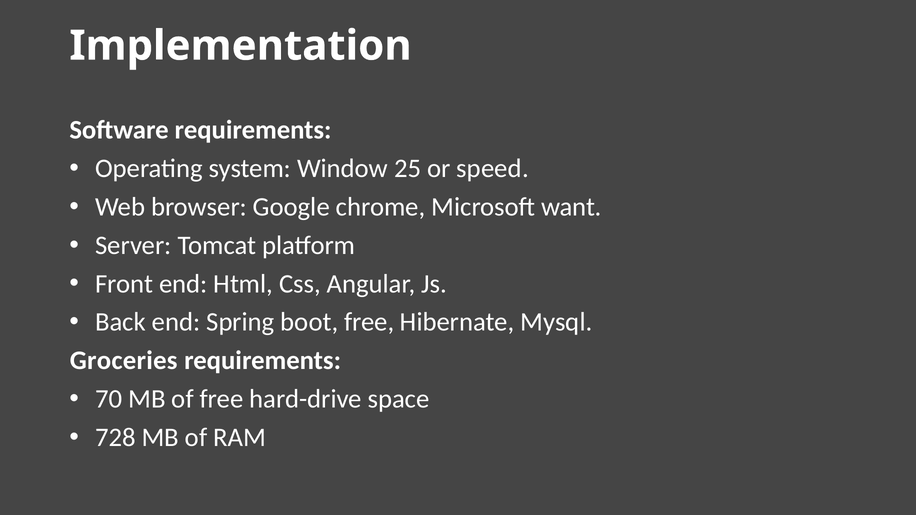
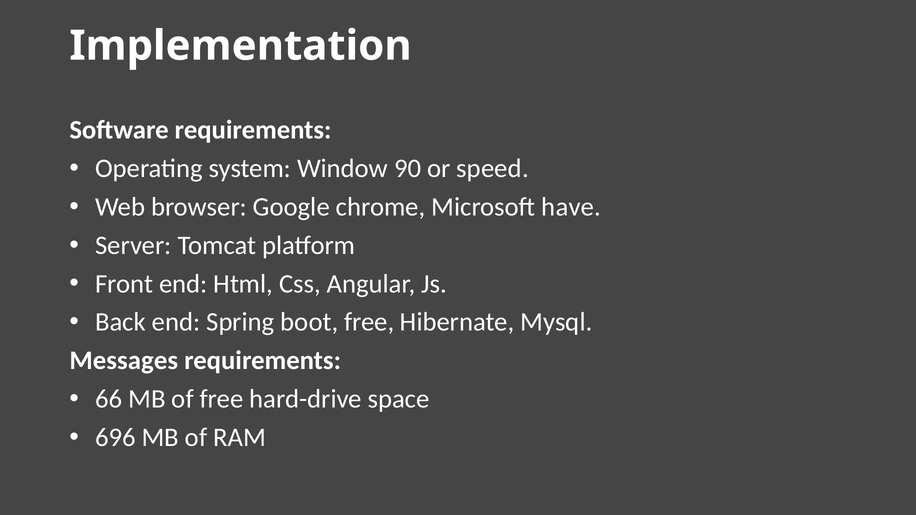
25: 25 -> 90 (408, 169)
want: want -> have (571, 207)
Groceries: Groceries -> Messages (124, 361)
70: 70 -> 66 (109, 399)
728: 728 -> 696 (115, 437)
